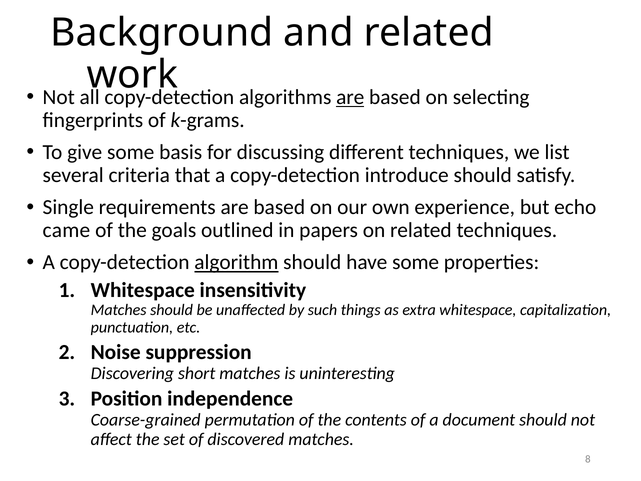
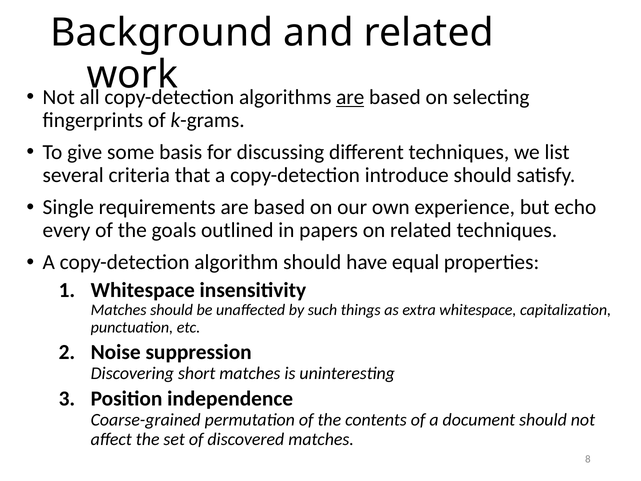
came: came -> every (66, 230)
algorithm underline: present -> none (236, 262)
have some: some -> equal (416, 262)
